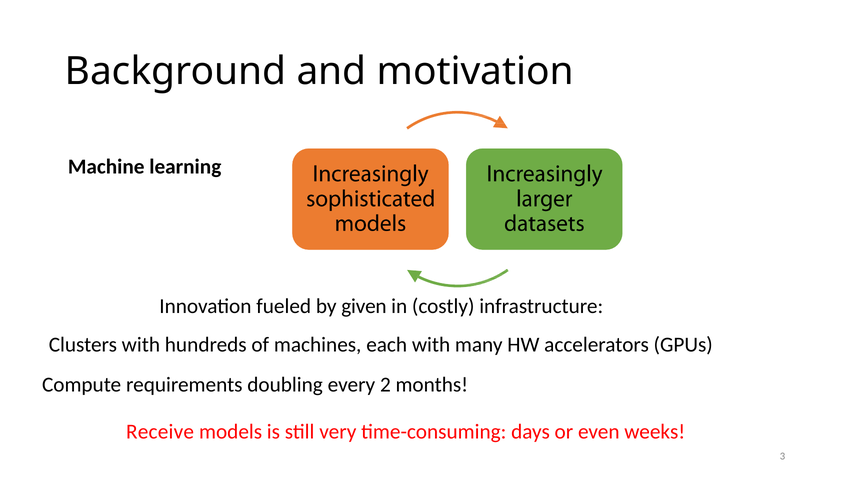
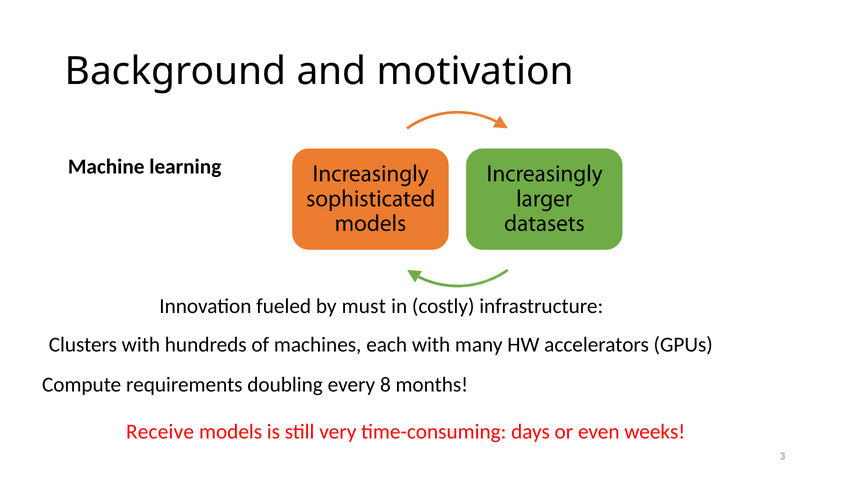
given: given -> must (364, 306)
2: 2 -> 8 (385, 385)
